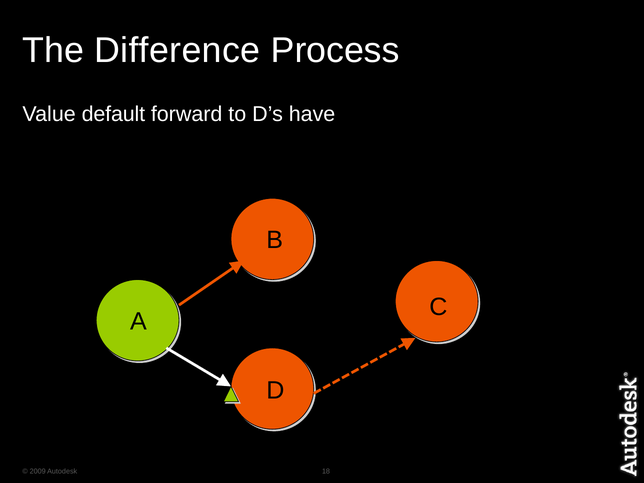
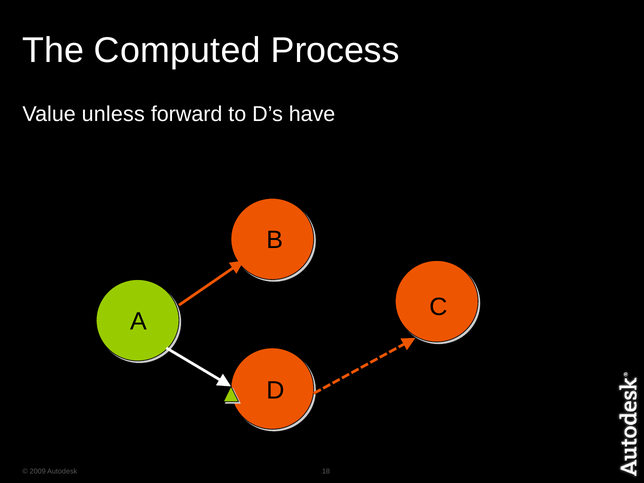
Difference: Difference -> Computed (177, 50)
default: default -> unless (113, 114)
